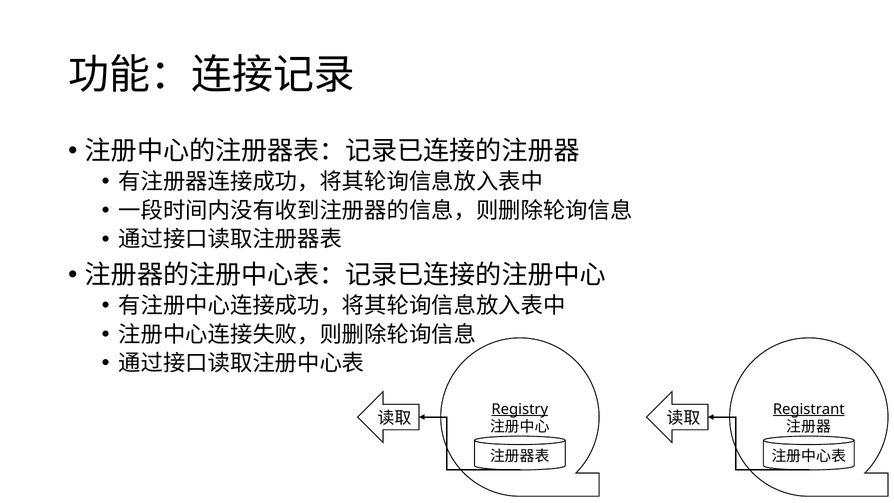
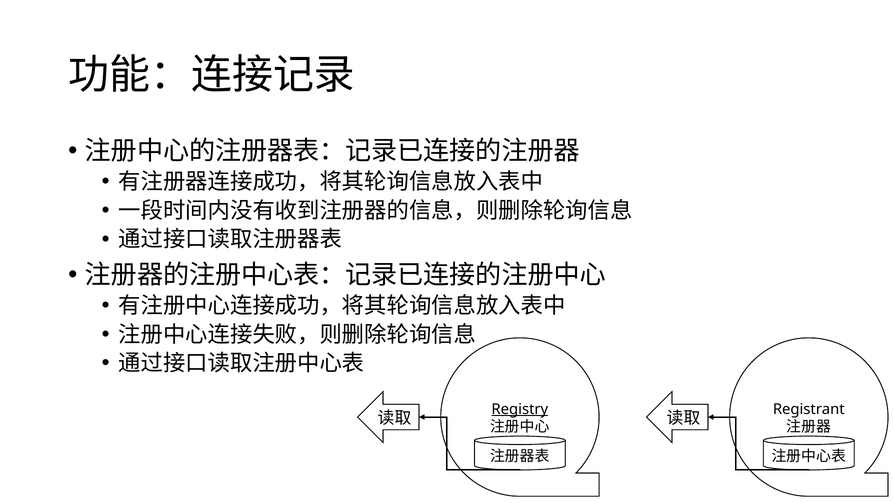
Registrant underline: present -> none (809, 409)
